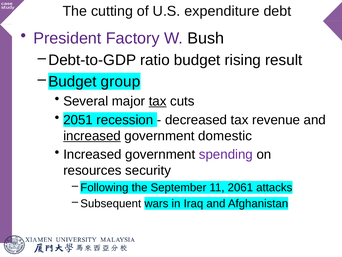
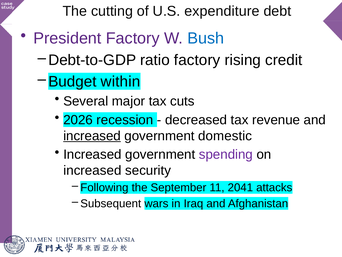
Bush colour: black -> blue (206, 38)
ratio budget: budget -> factory (197, 60)
result: result -> credit (284, 60)
group: group -> within (120, 81)
tax underline: present -> none (158, 101)
2051: 2051 -> 2026 (78, 120)
resources: resources -> increased (92, 170)
2061: 2061 -> 2041 (240, 187)
